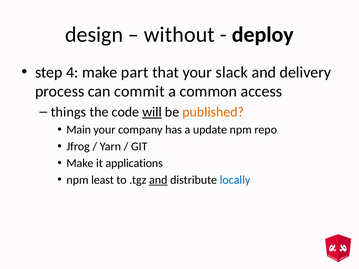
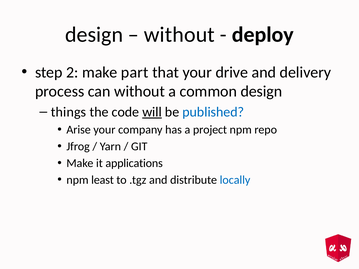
4: 4 -> 2 (72, 72)
slack: slack -> drive (232, 72)
can commit: commit -> without (140, 91)
common access: access -> design (261, 91)
published colour: orange -> blue (213, 112)
Main: Main -> Arise (79, 130)
update: update -> project (210, 130)
and underline: present -> none (158, 180)
